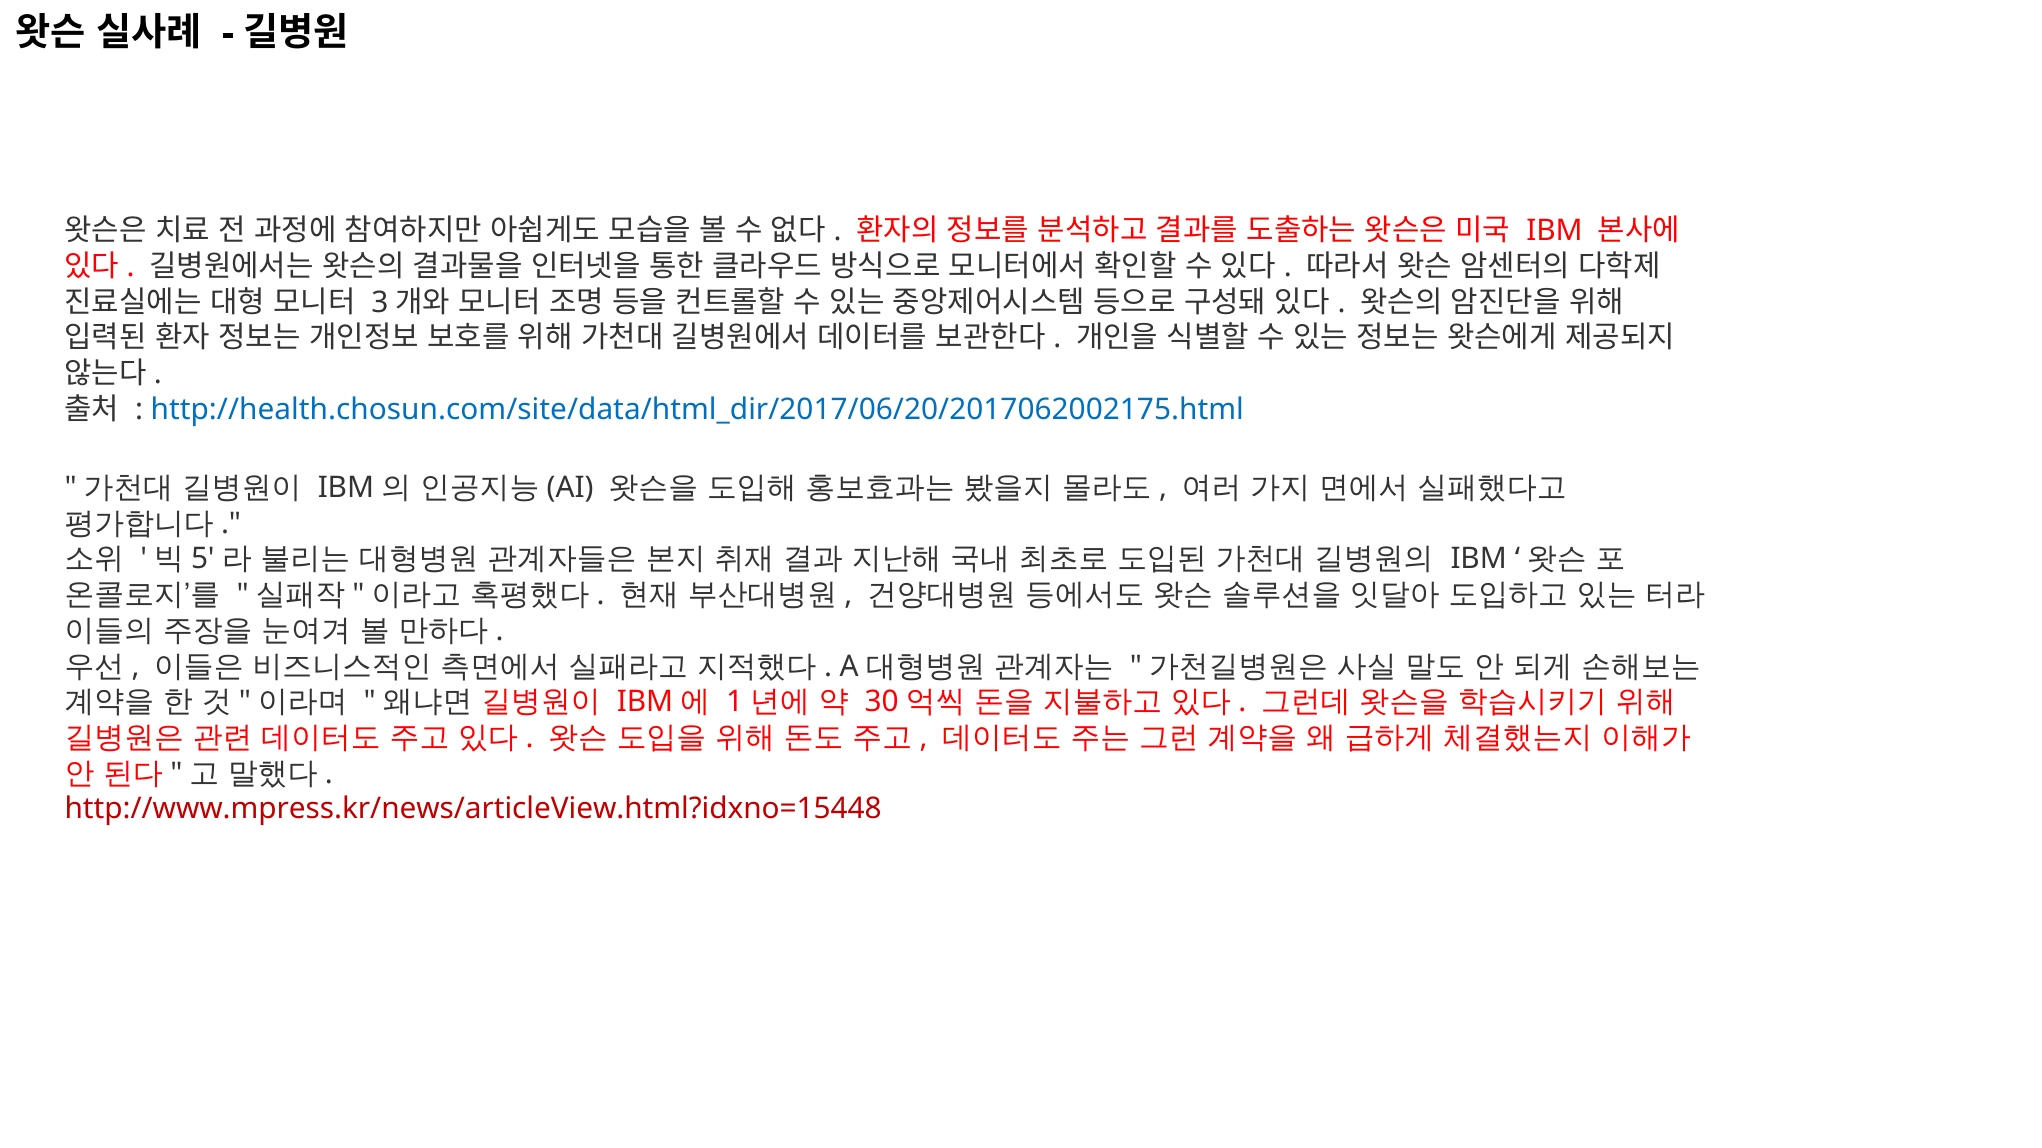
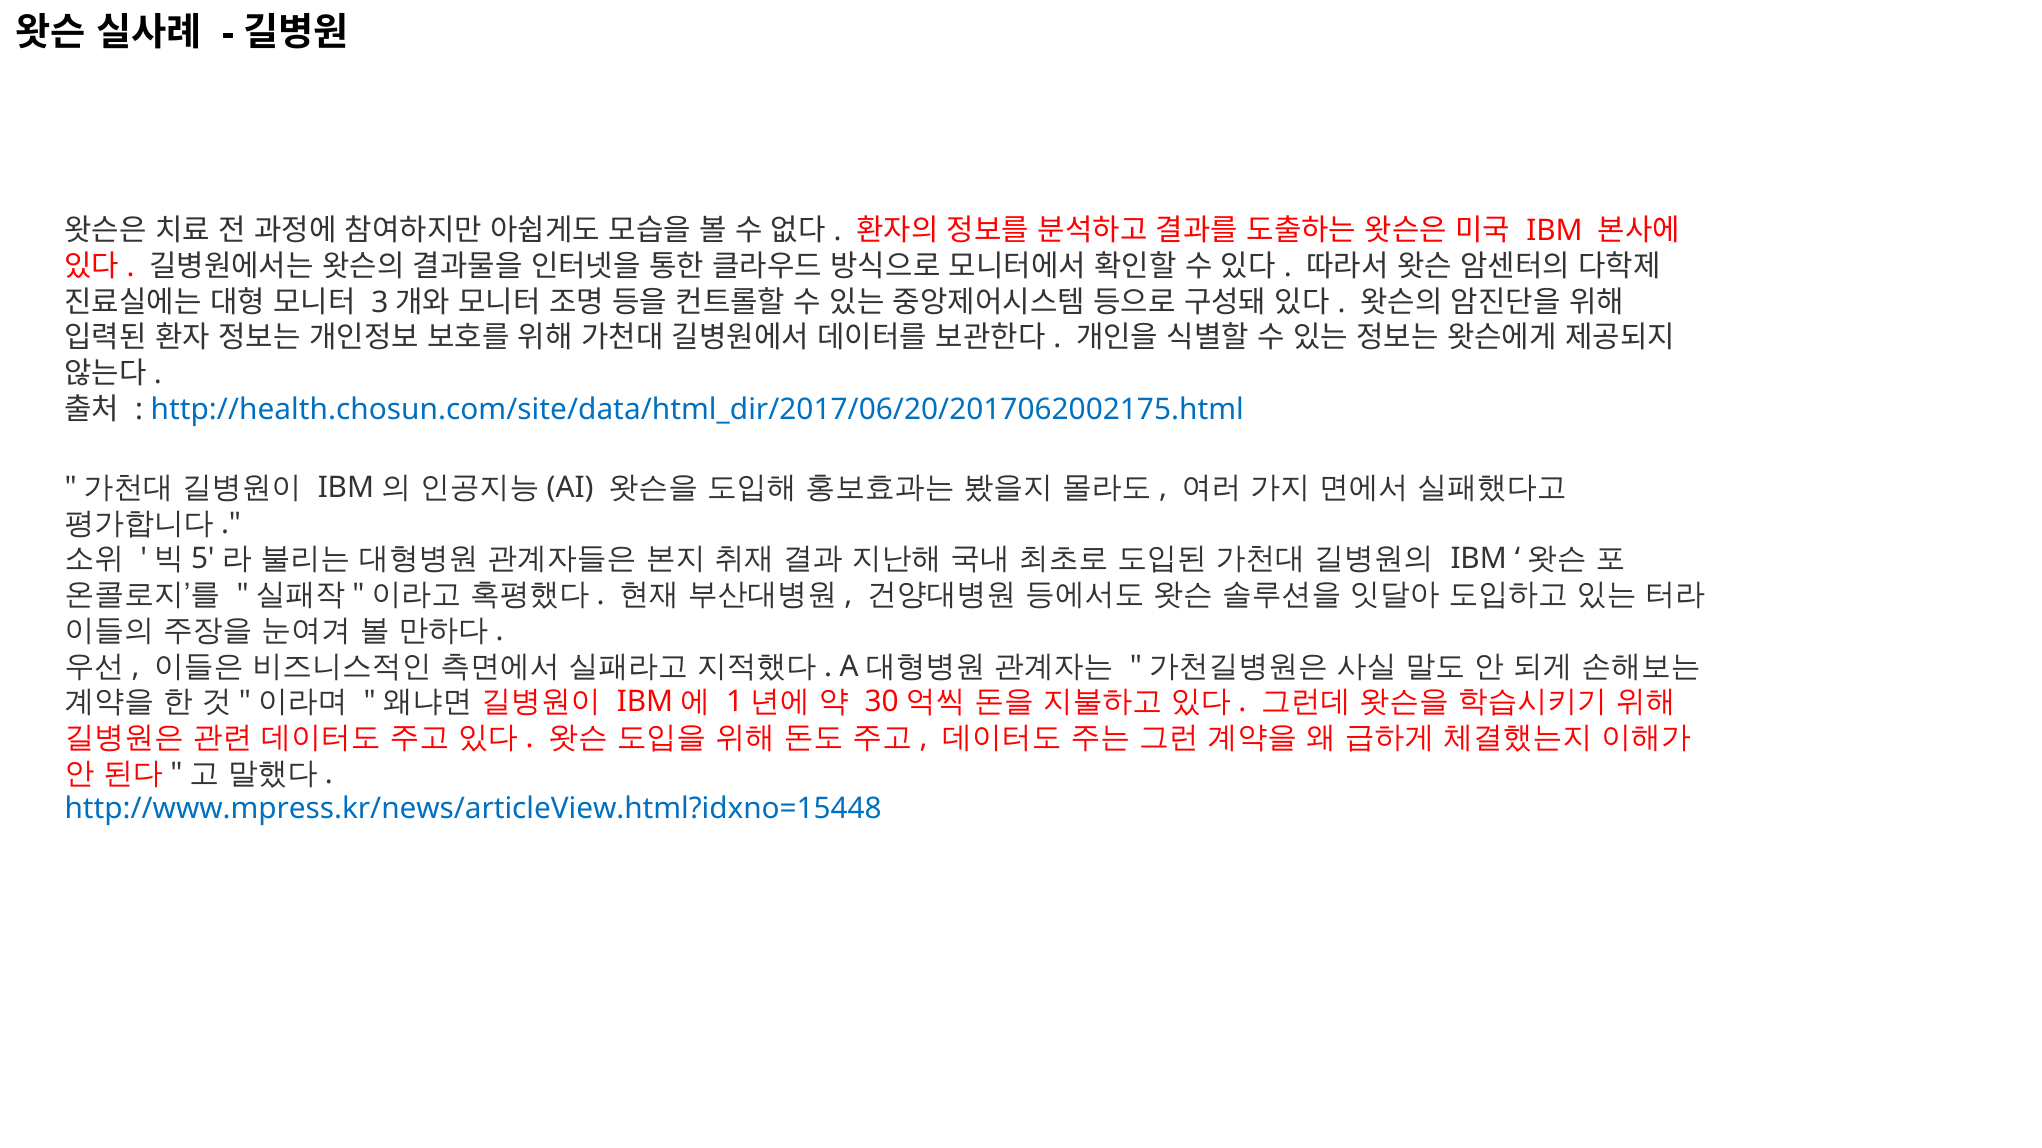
http://www.mpress.kr/news/articleView.html?idxno=15448 colour: red -> blue (473, 810)
